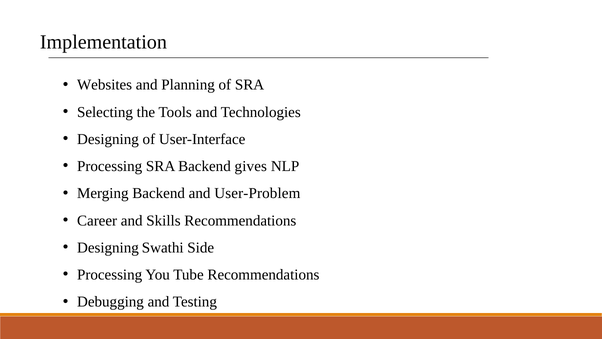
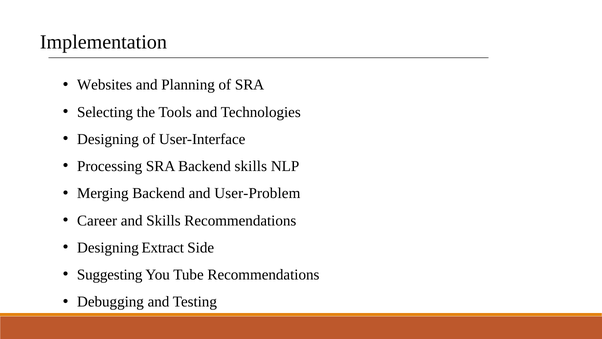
Backend gives: gives -> skills (251, 166)
Swathi: Swathi -> Extract (163, 247)
Processing: Processing -> Suggesting (110, 275)
